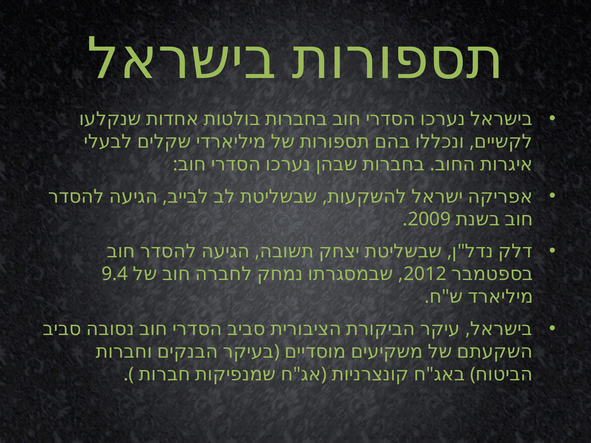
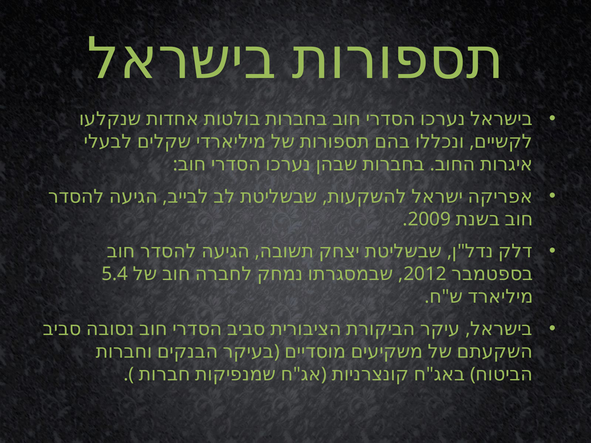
9.4: 9.4 -> 5.4 (115, 274)
